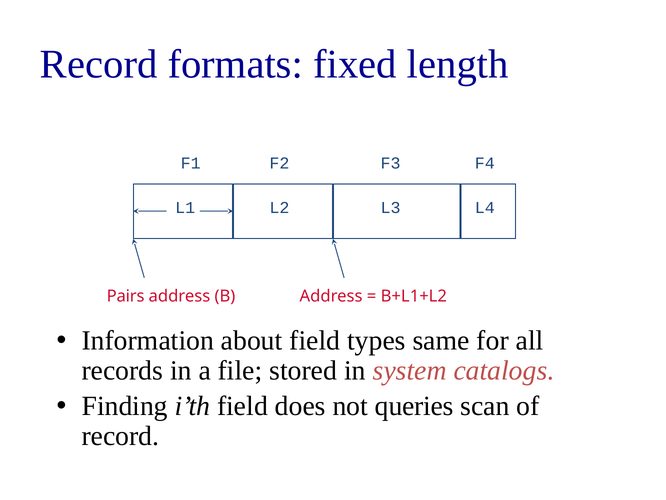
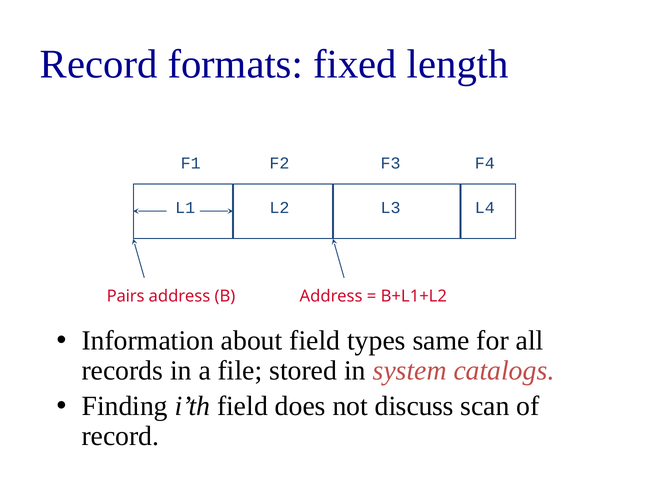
queries: queries -> discuss (414, 406)
